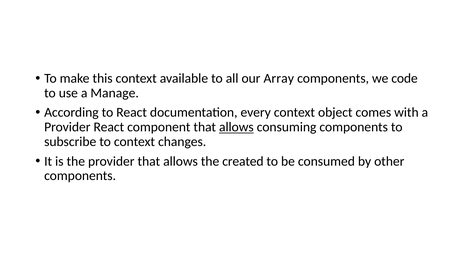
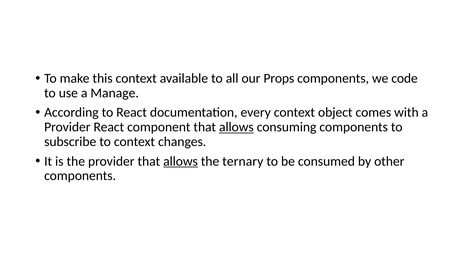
Array: Array -> Props (279, 79)
allows underline: none -> present (181, 162)
created: created -> ternary (243, 162)
